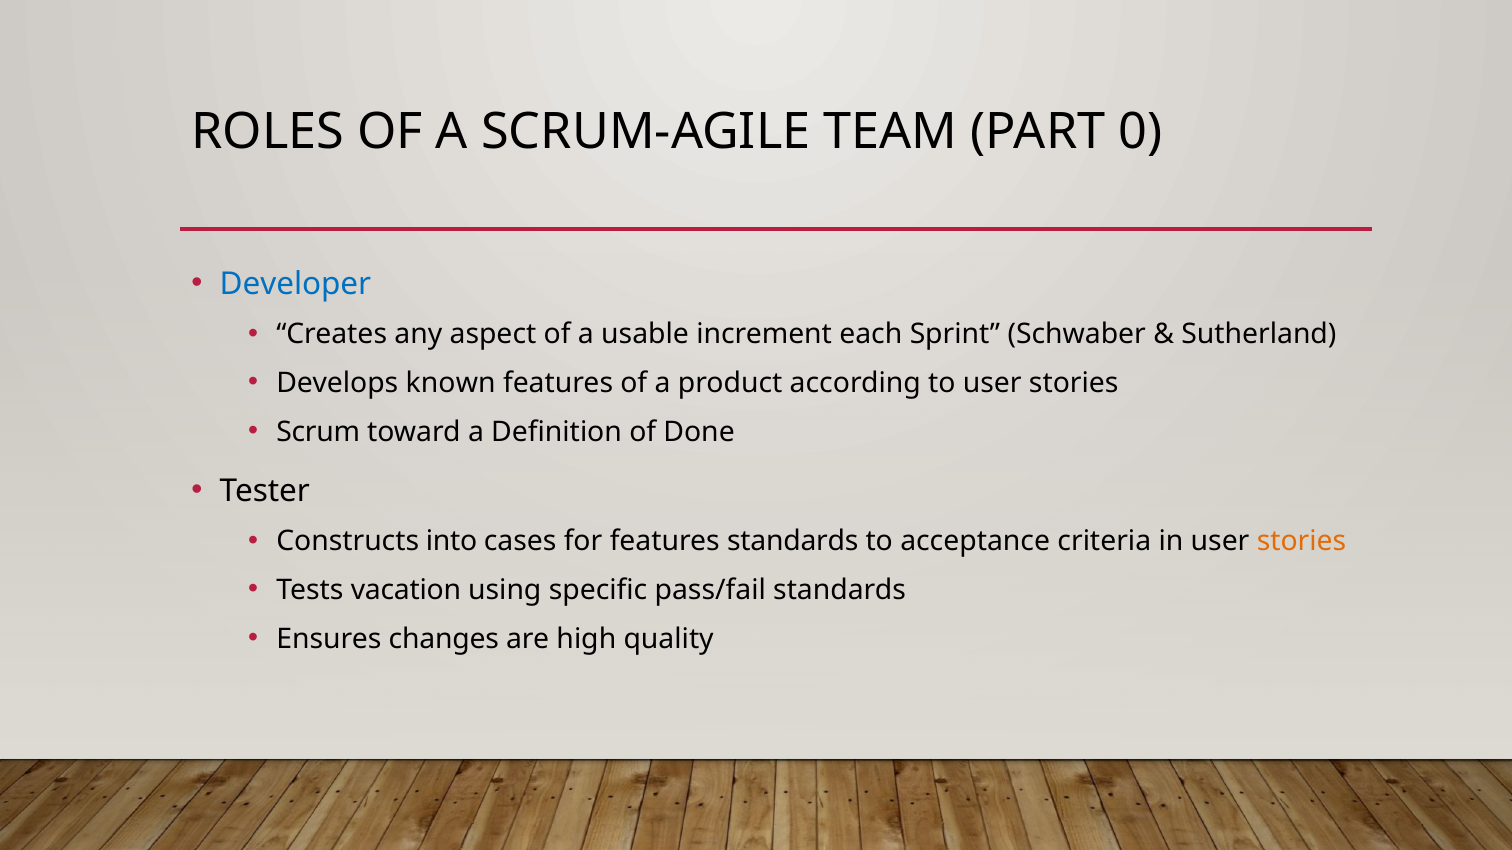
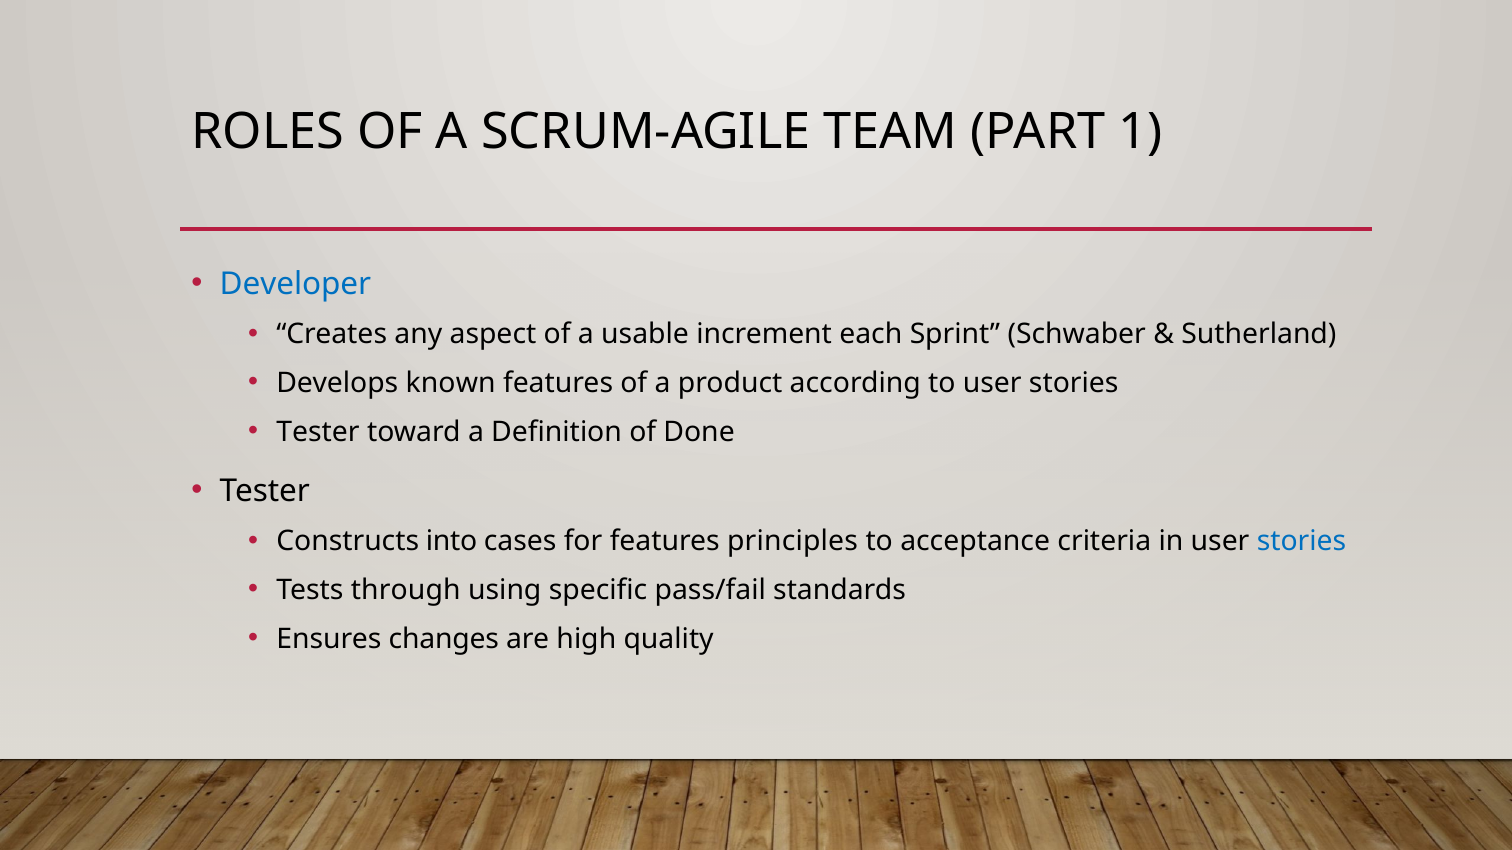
0: 0 -> 1 (1141, 132)
Scrum: Scrum -> Tester (318, 432)
features standards: standards -> principles (793, 542)
stories colour: orange -> blue (1302, 542)
vacation: vacation -> through (406, 590)
